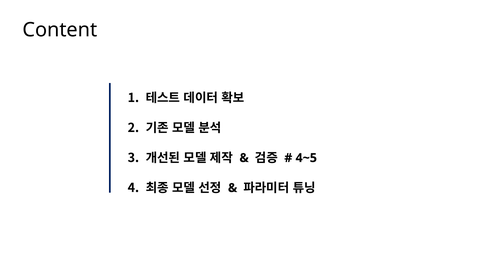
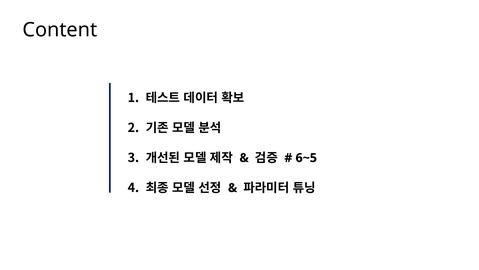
4~5: 4~5 -> 6~5 (306, 158)
